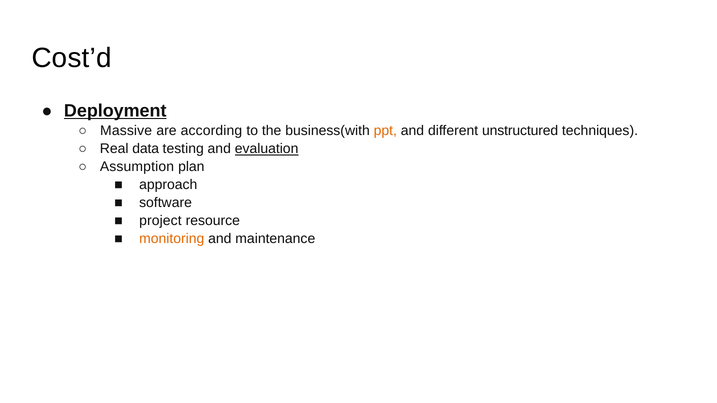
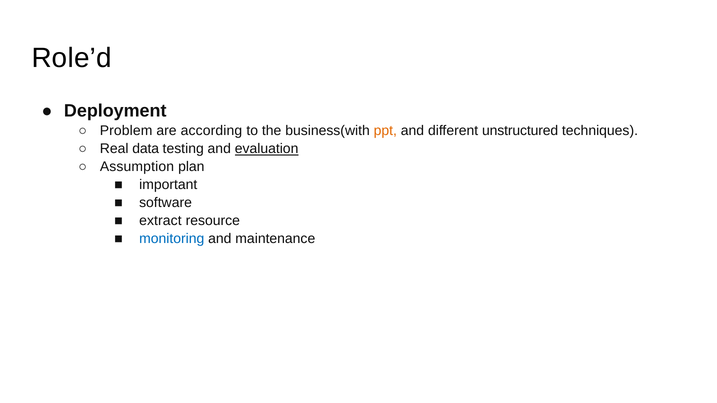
Cost’d: Cost’d -> Role’d (72, 58)
Deployment underline: present -> none (115, 111)
Massive: Massive -> Problem (126, 131)
approach: approach -> important (168, 185)
project: project -> extract (160, 221)
monitoring colour: orange -> blue (172, 239)
